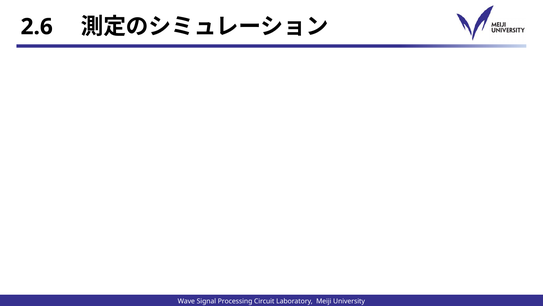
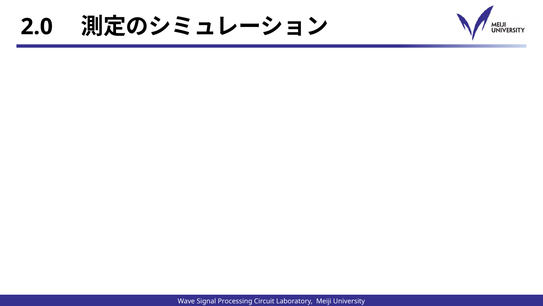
2.6: 2.6 -> 2.0 (37, 27)
